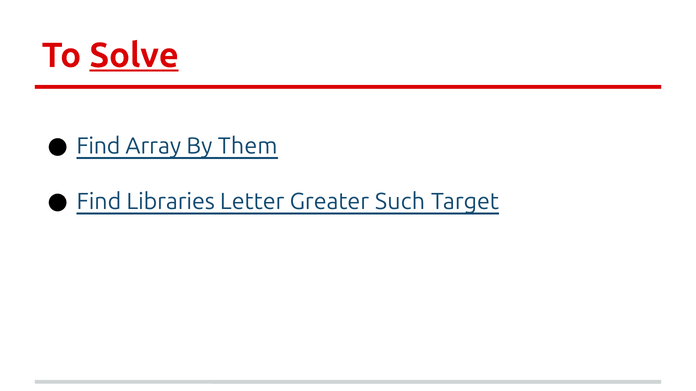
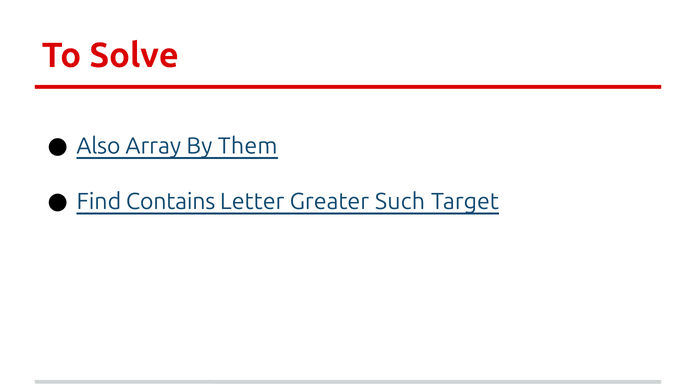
Solve underline: present -> none (134, 56)
Find: Find -> Also (98, 146)
Libraries: Libraries -> Contains (171, 202)
